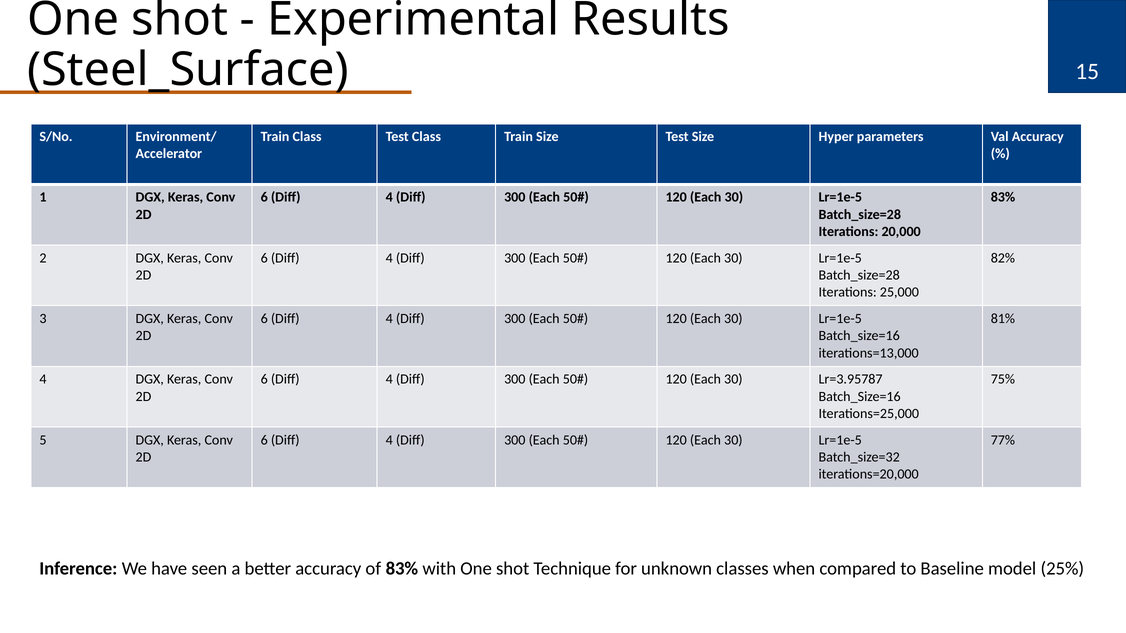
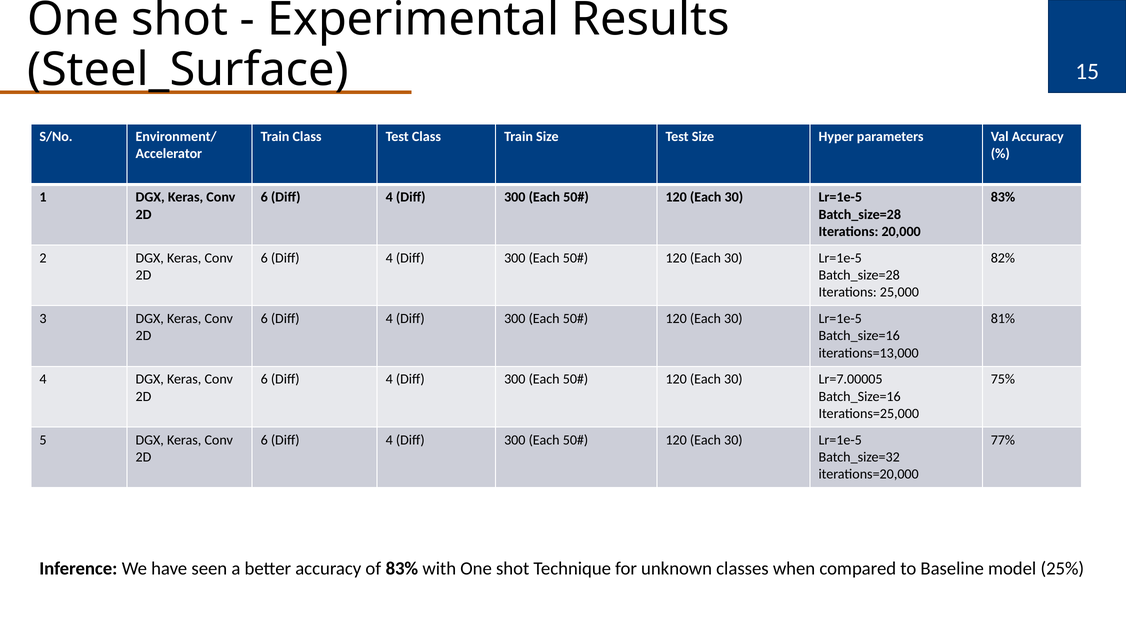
Lr=3.95787: Lr=3.95787 -> Lr=7.00005 (851, 380)
